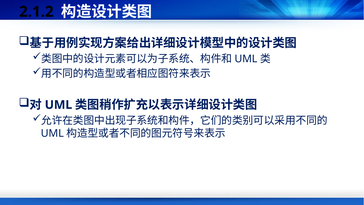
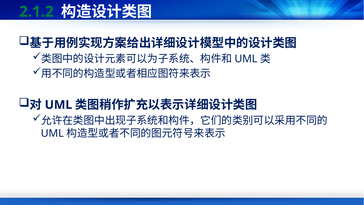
2.1.2 colour: black -> green (36, 12)
